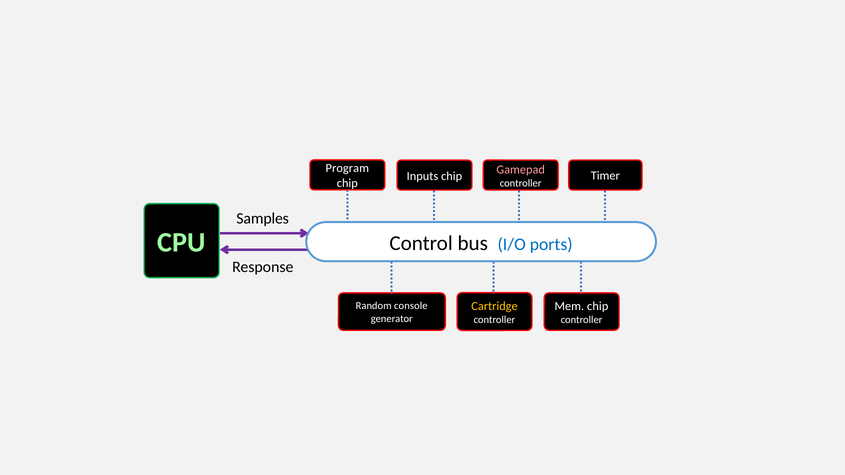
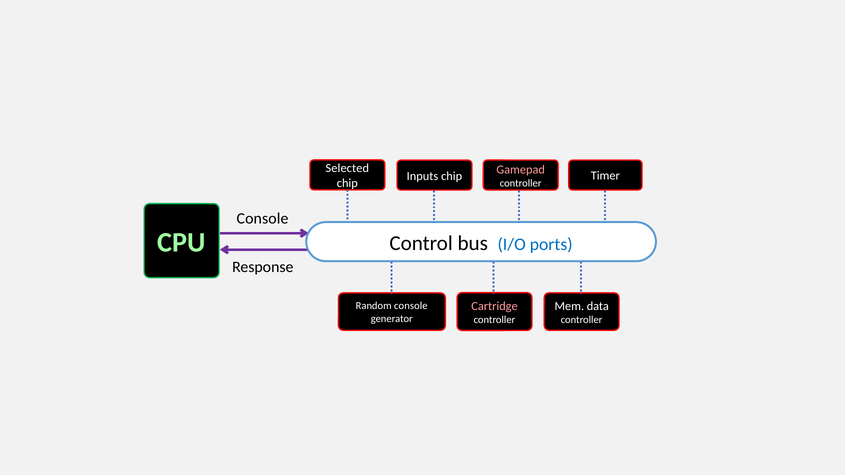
Program: Program -> Selected (347, 168)
Samples: Samples -> Console (262, 219)
Cartridge colour: yellow -> pink (494, 306)
Mem chip: chip -> data (598, 306)
